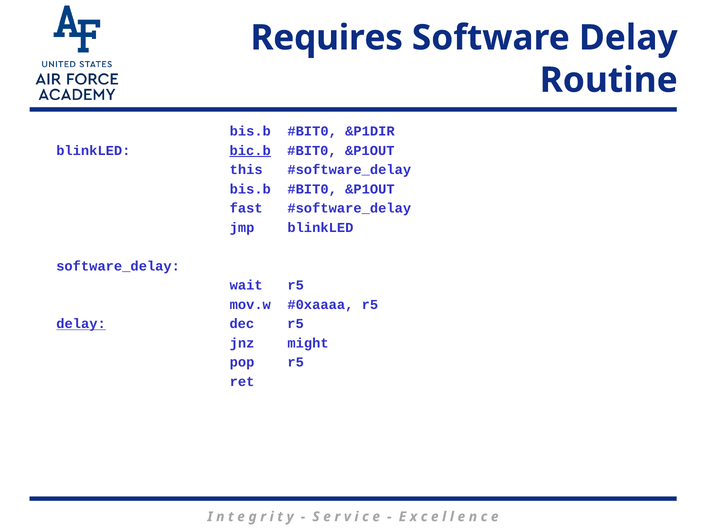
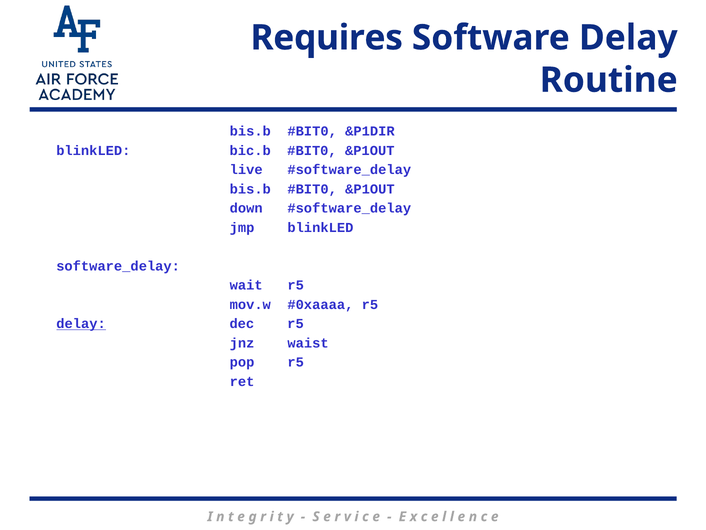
bic.b underline: present -> none (250, 150)
this: this -> live (246, 170)
fast: fast -> down (246, 208)
might: might -> waist (308, 343)
